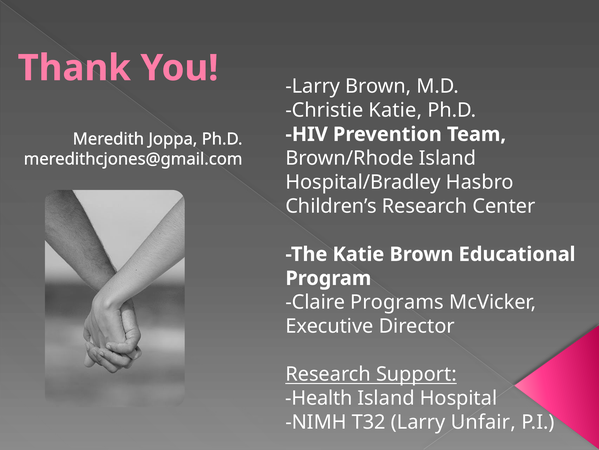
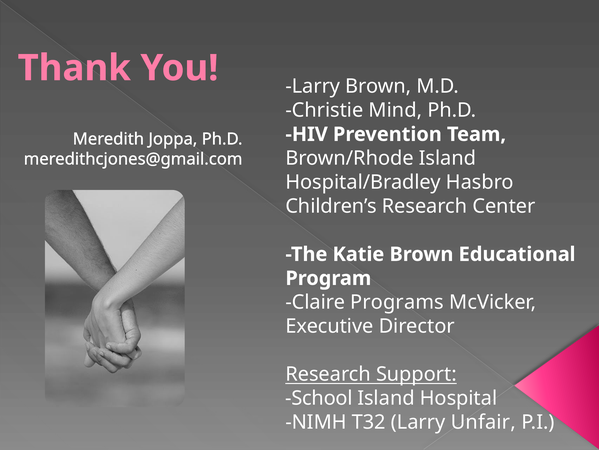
Christie Katie: Katie -> Mind (395, 110)
Health: Health -> School (319, 398)
